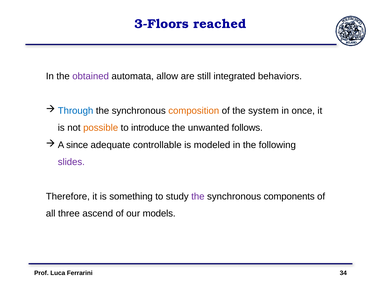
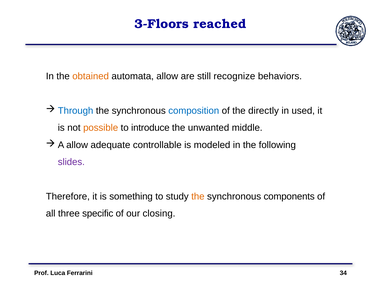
obtained colour: purple -> orange (91, 76)
integrated: integrated -> recognize (234, 76)
composition colour: orange -> blue (194, 111)
system: system -> directly (264, 111)
once: once -> used (303, 111)
follows: follows -> middle (247, 128)
A since: since -> allow (77, 145)
the colour: purple -> orange (198, 196)
ascend: ascend -> specific (98, 213)
models: models -> closing (159, 213)
